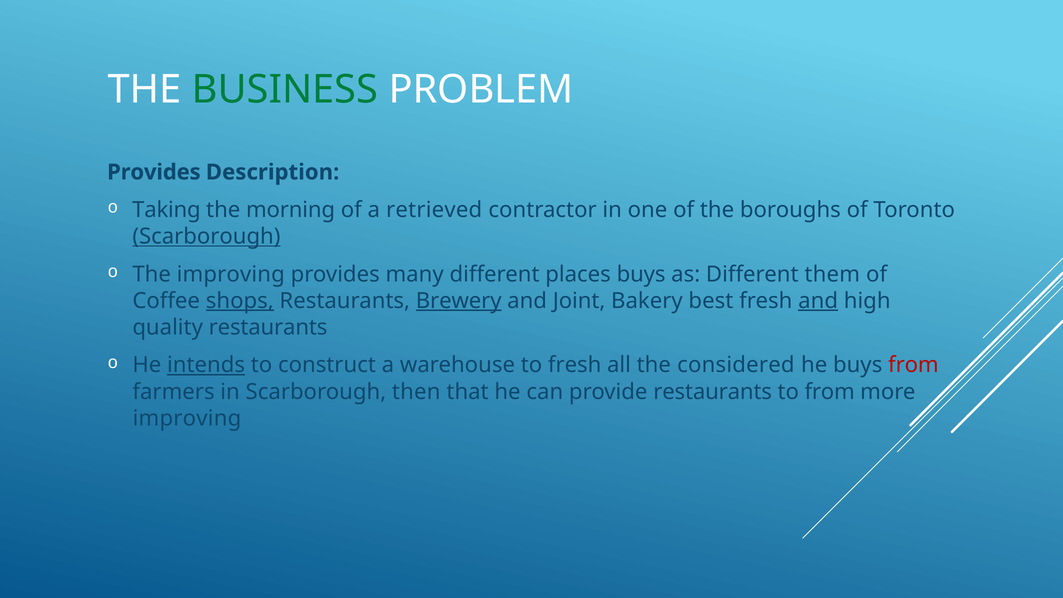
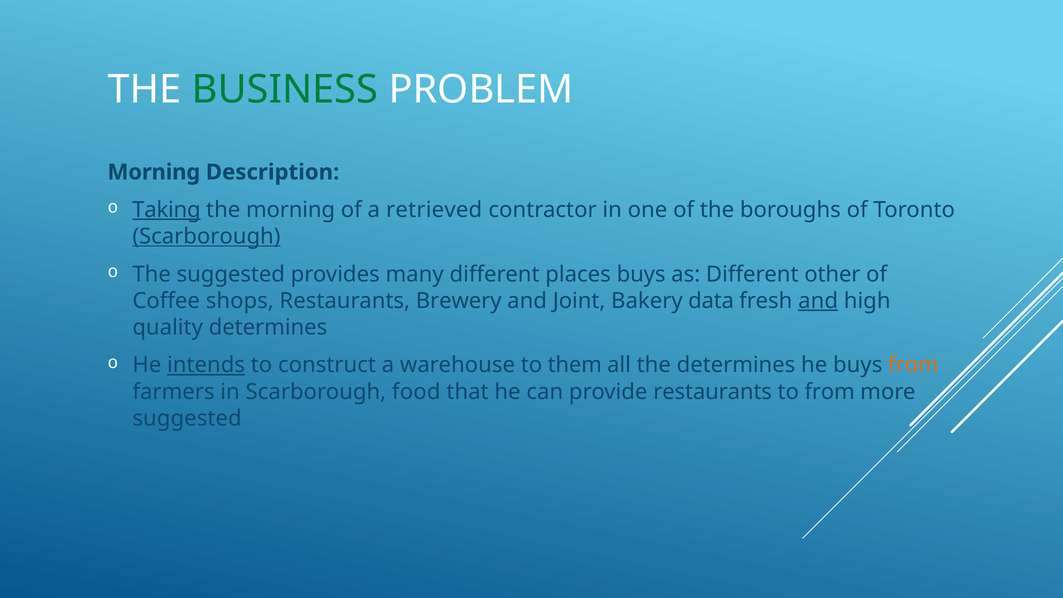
Provides: Provides -> Morning (154, 172)
Taking underline: none -> present (166, 210)
The improving: improving -> suggested (231, 274)
them: them -> other (832, 274)
shops underline: present -> none (240, 301)
Brewery underline: present -> none (459, 301)
best: best -> data (711, 301)
quality restaurants: restaurants -> determines (268, 327)
to fresh: fresh -> them (575, 365)
the considered: considered -> determines (736, 365)
from colour: red -> orange (913, 365)
then: then -> food (416, 392)
improving: improving -> suggested (187, 418)
